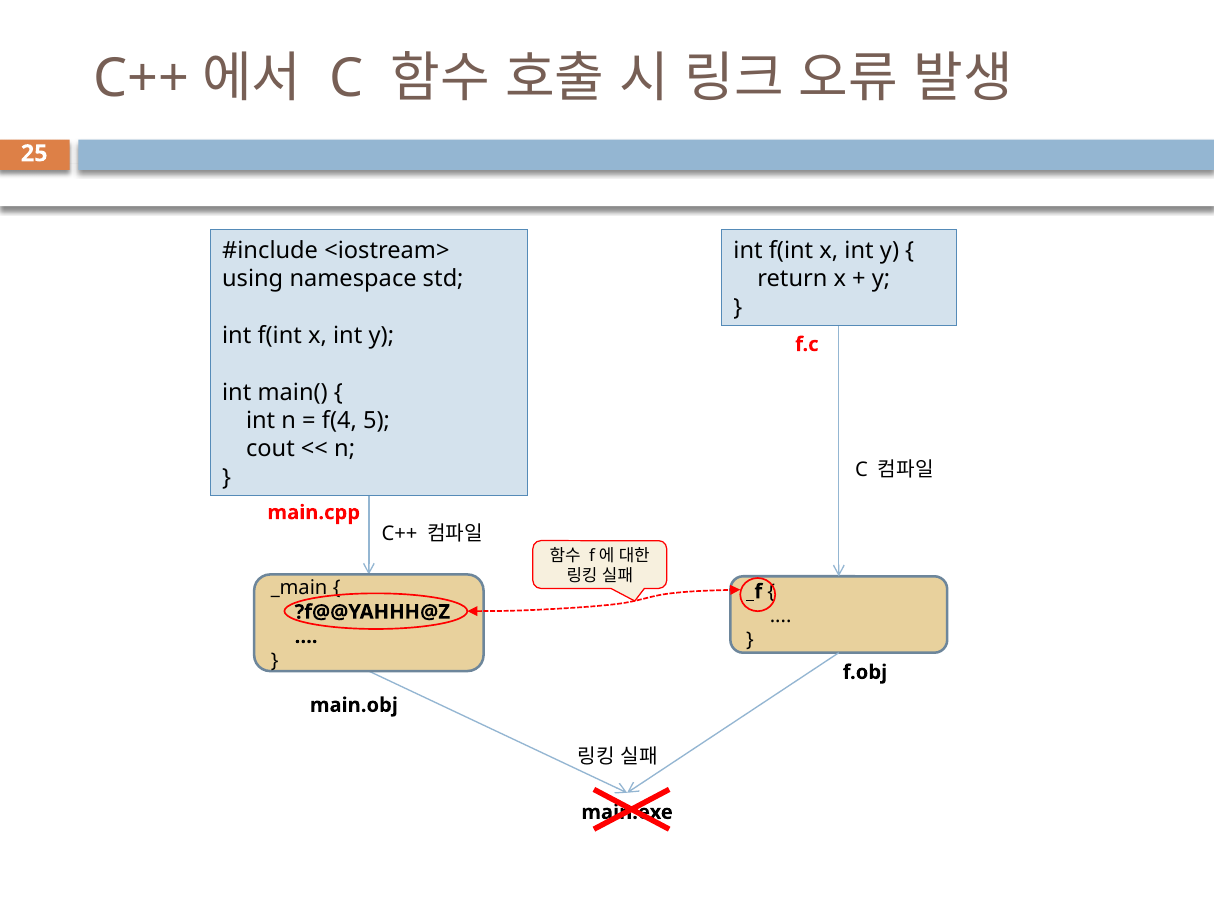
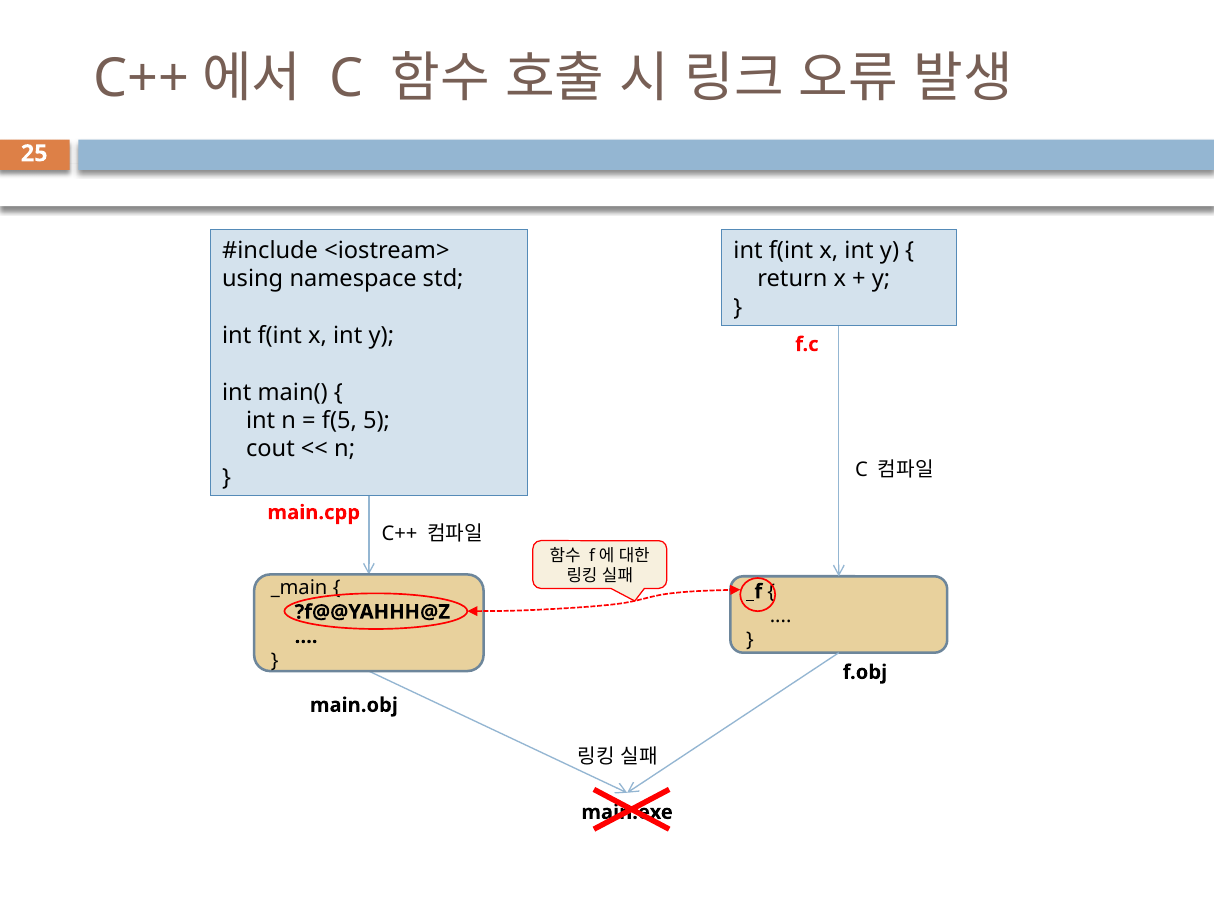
f(4: f(4 -> f(5 (339, 421)
